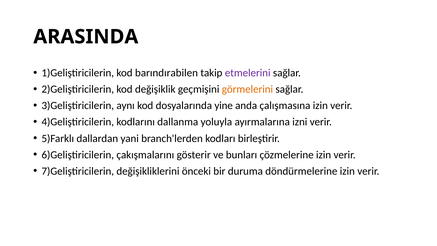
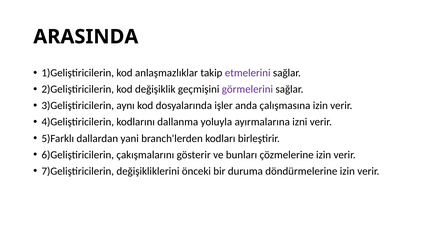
barındırabilen: barındırabilen -> anlaşmazlıklar (167, 73)
görmelerini colour: orange -> purple (247, 89)
yine: yine -> işler (224, 106)
